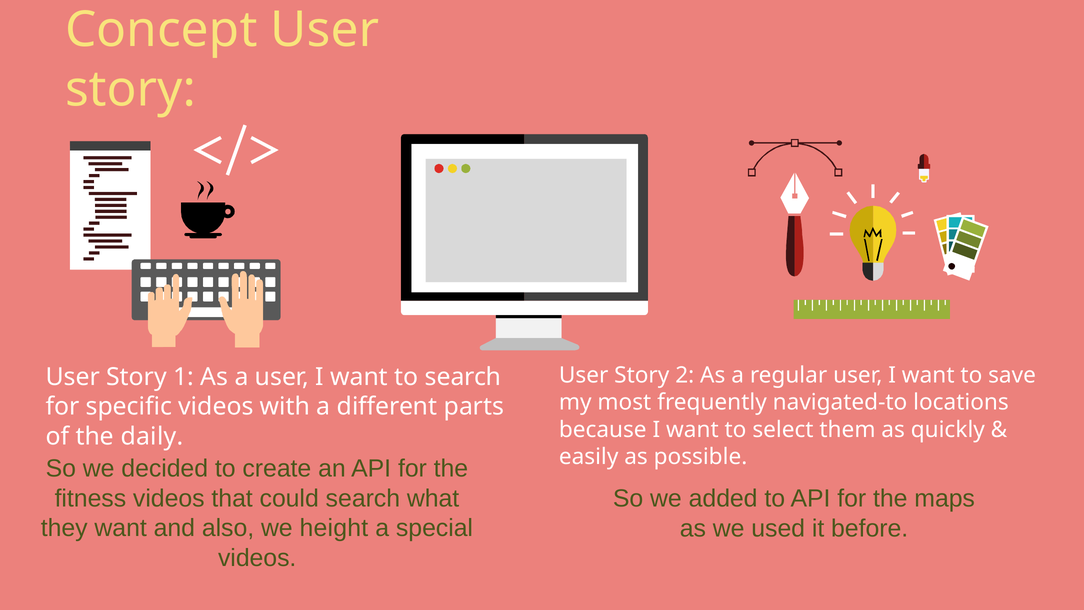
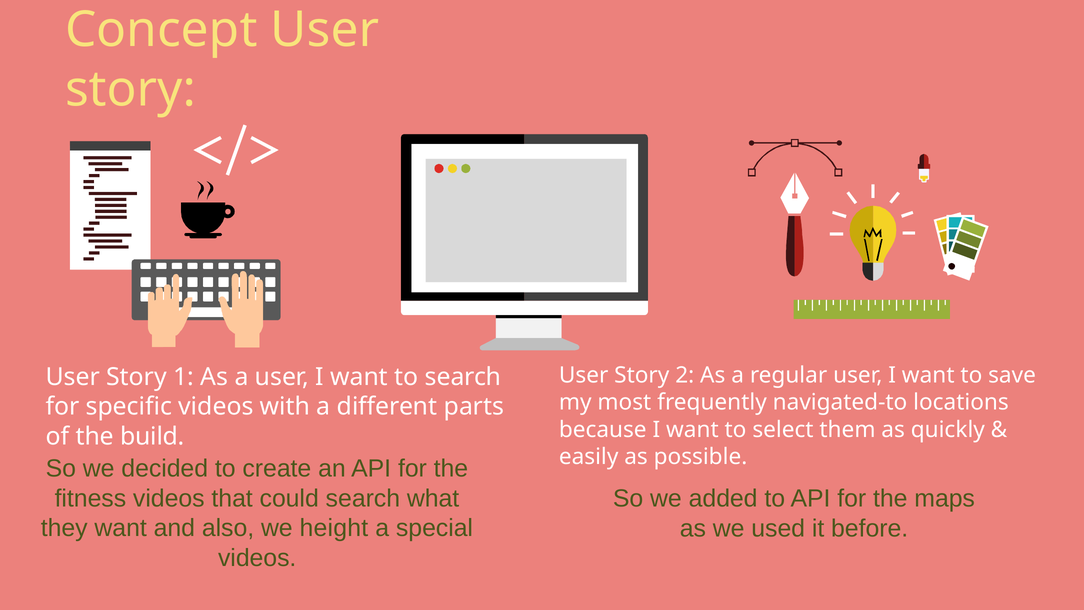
daily: daily -> build (152, 436)
